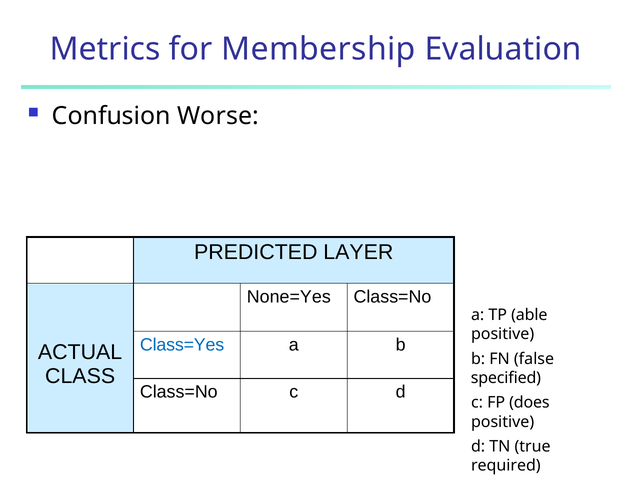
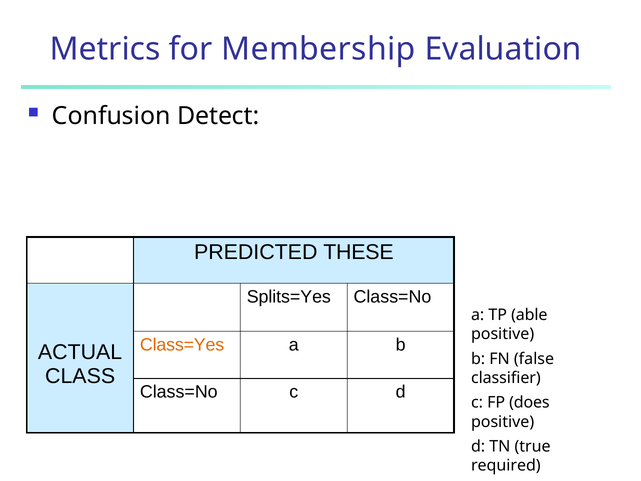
Worse: Worse -> Detect (218, 116)
LAYER: LAYER -> THESE (358, 252)
None=Yes: None=Yes -> Splits=Yes (289, 297)
Class=Yes colour: blue -> orange (182, 345)
specified: specified -> classifier (506, 378)
